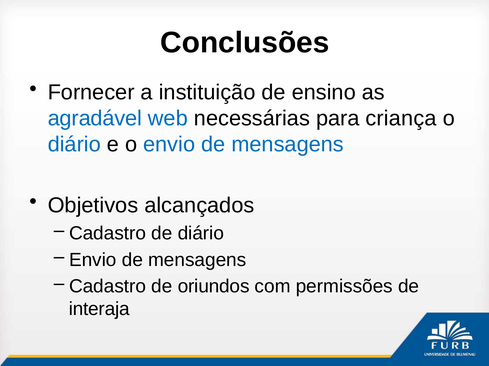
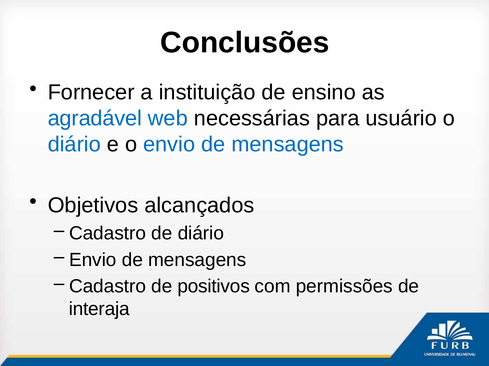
criança: criança -> usuário (401, 119)
oriundos: oriundos -> positivos (214, 287)
